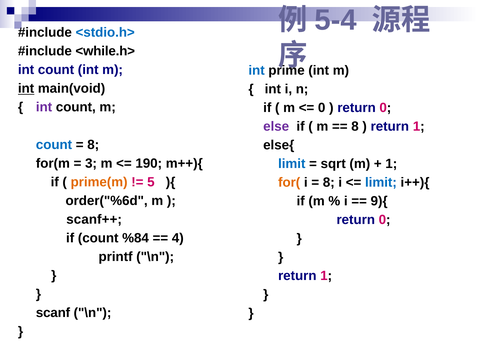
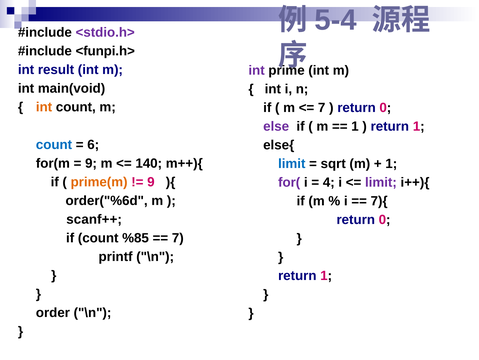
<stdio.h> colour: blue -> purple (105, 33)
<while.h>: <while.h> -> <funpi.h> (105, 51)
count: count -> result (56, 70)
int colour: blue -> purple (257, 70)
int underline: present -> none (26, 88)
int colour: purple -> orange (44, 107)
0: 0 -> 7 (322, 107)
8: 8 -> 1 (355, 126)
8: 8 -> 6 (93, 144)
3: 3 -> 9 (91, 163)
190: 190 -> 140 (149, 163)
5: 5 -> 9 (151, 182)
for( colour: orange -> purple (289, 182)
8: 8 -> 4 (329, 182)
limit colour: blue -> purple (381, 182)
9){: 9){ -> 7){ (379, 201)
%84: %84 -> %85 (136, 237)
4: 4 -> 7 (178, 237)
scanf: scanf -> order (53, 312)
